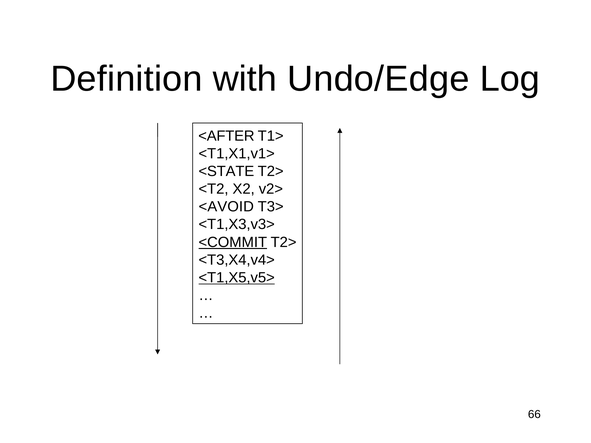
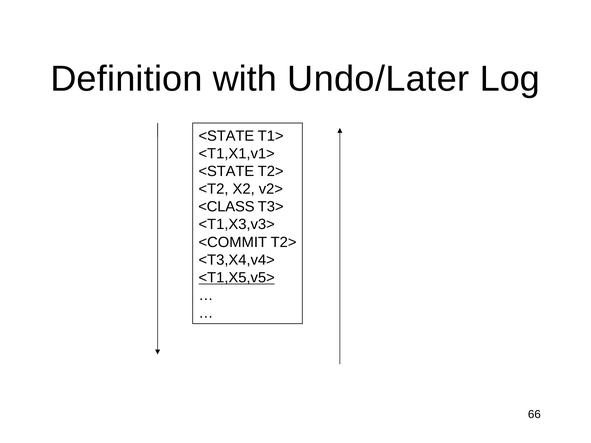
Undo/Edge: Undo/Edge -> Undo/Later (378, 79)
<AFTER: <AFTER -> <STATE (226, 136)
<AVOID: <AVOID -> <CLASS (226, 207)
<COMMIT underline: present -> none (233, 242)
